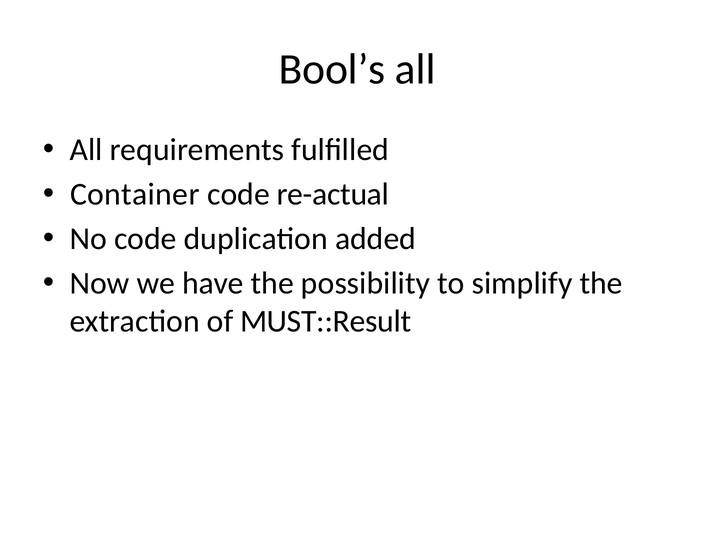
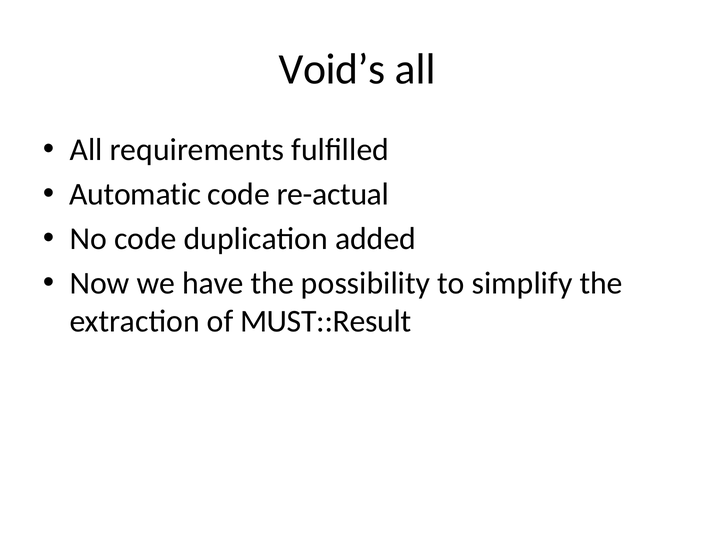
Bool’s: Bool’s -> Void’s (332, 69)
Container: Container -> Automatic (135, 194)
